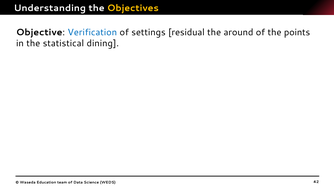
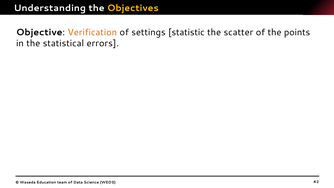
Verification colour: blue -> orange (92, 32)
residual: residual -> statistic (186, 32)
around: around -> scatter (238, 32)
dining: dining -> errors (103, 43)
